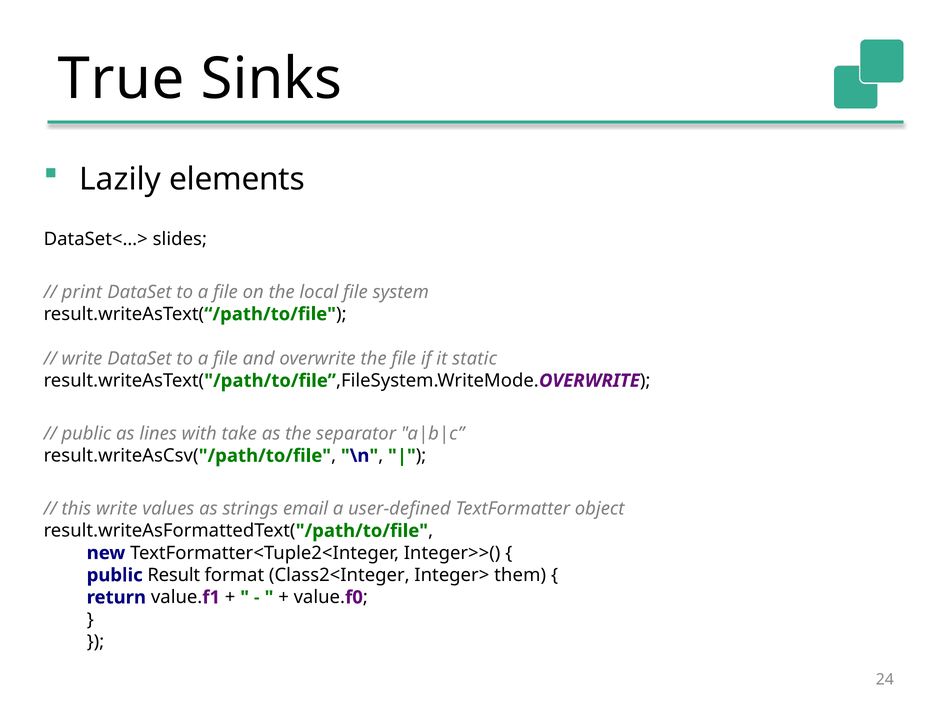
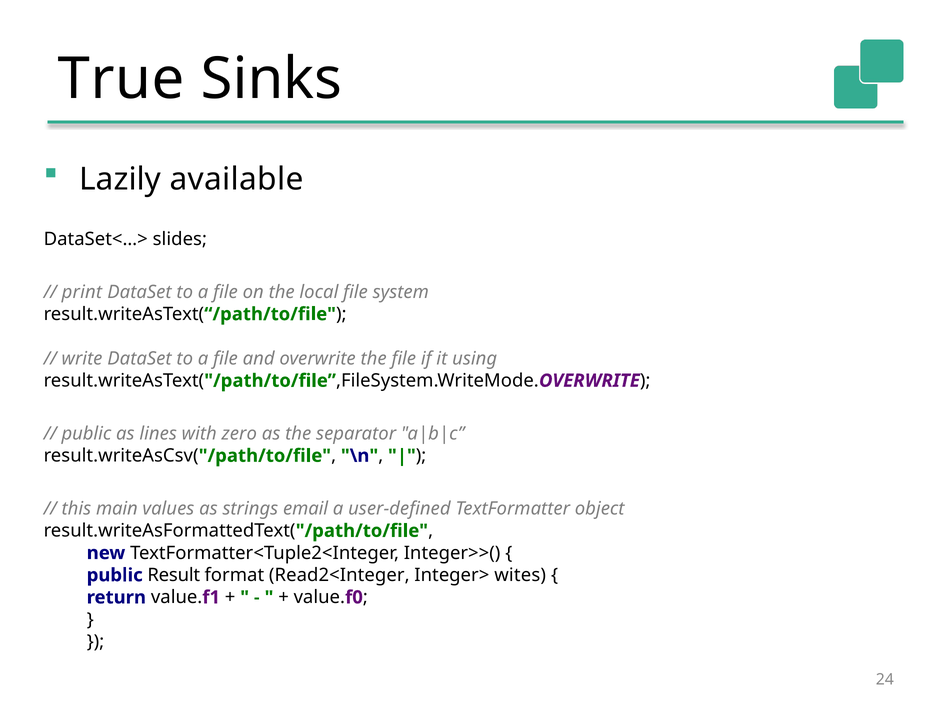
elements: elements -> available (237, 179)
static: static -> using (475, 359)
take: take -> zero (239, 434)
this write: write -> main (117, 509)
Class2<Integer: Class2<Integer -> Read2<Integer (339, 575)
them: them -> wites (520, 575)
